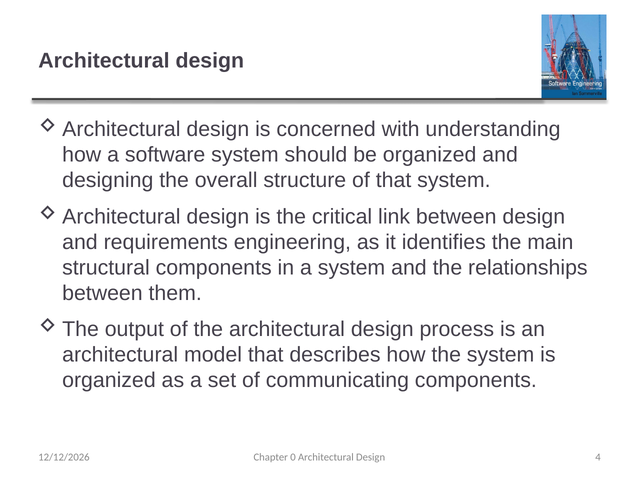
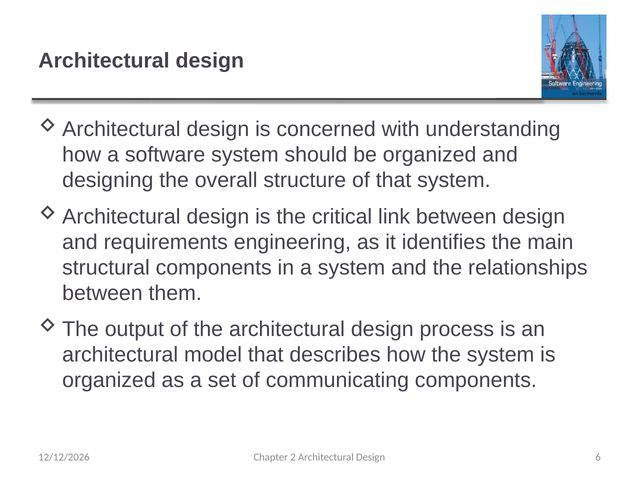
0: 0 -> 2 (293, 458)
4: 4 -> 6 (598, 458)
